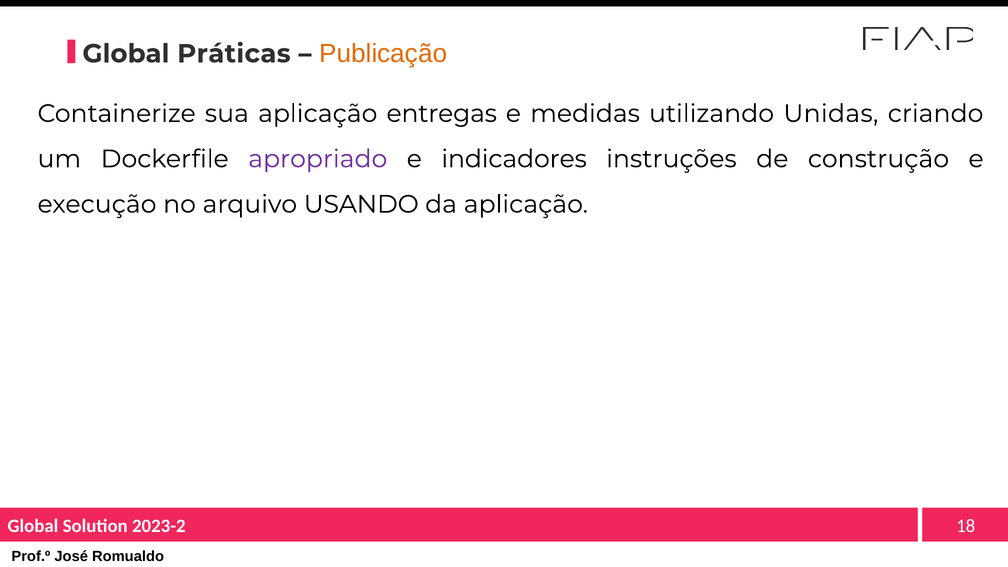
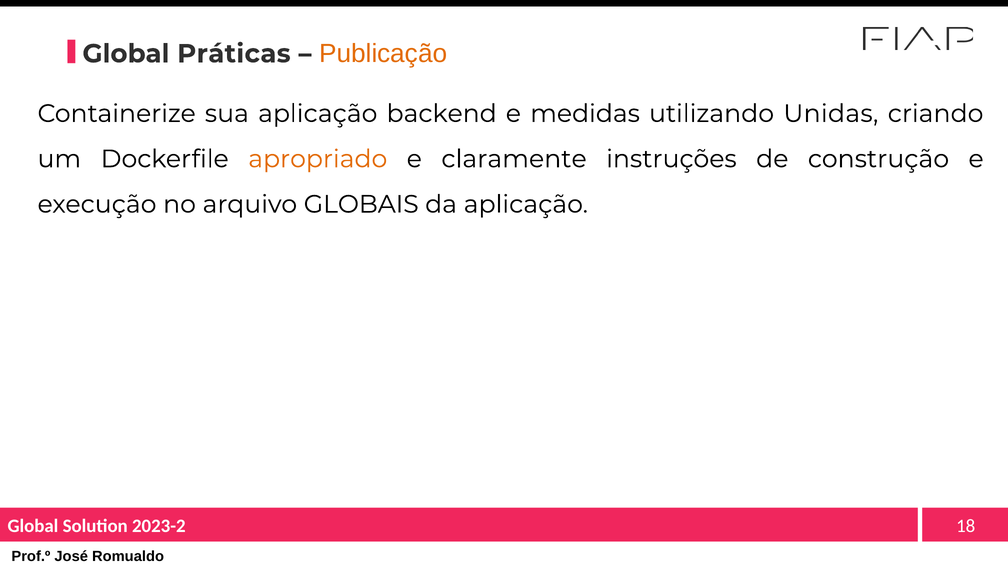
entregas: entregas -> backend (442, 114)
apropriado colour: purple -> orange (318, 159)
indicadores: indicadores -> claramente (514, 159)
USANDO: USANDO -> GLOBAIS (361, 204)
